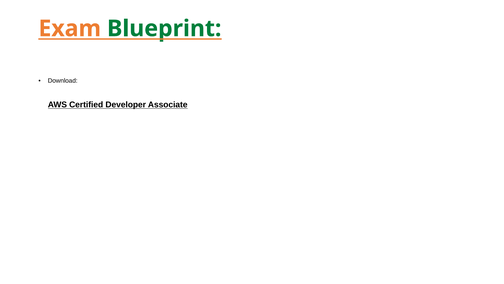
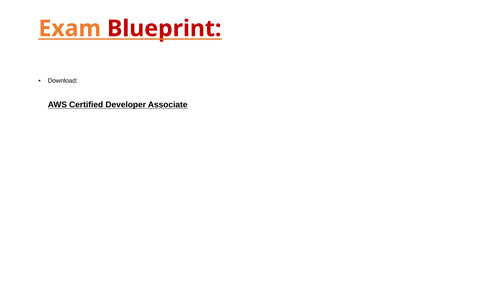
Blueprint colour: green -> red (164, 28)
